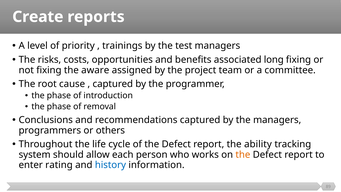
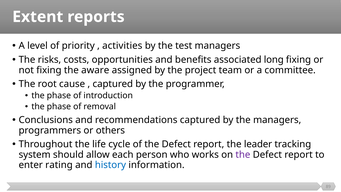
Create: Create -> Extent (38, 17)
trainings: trainings -> activities (122, 46)
ability: ability -> leader (258, 144)
the colour: orange -> purple (243, 155)
